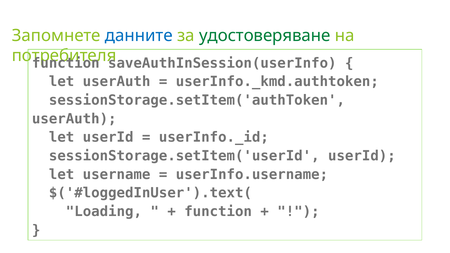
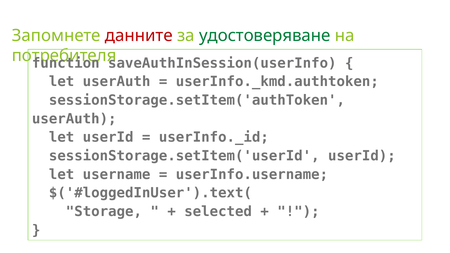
данните colour: blue -> red (139, 35)
Loading: Loading -> Storage (104, 212)
function: function -> selected (218, 212)
